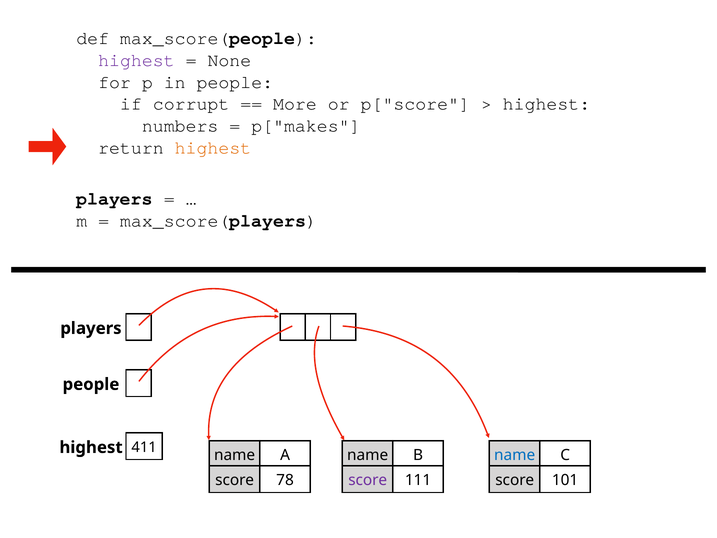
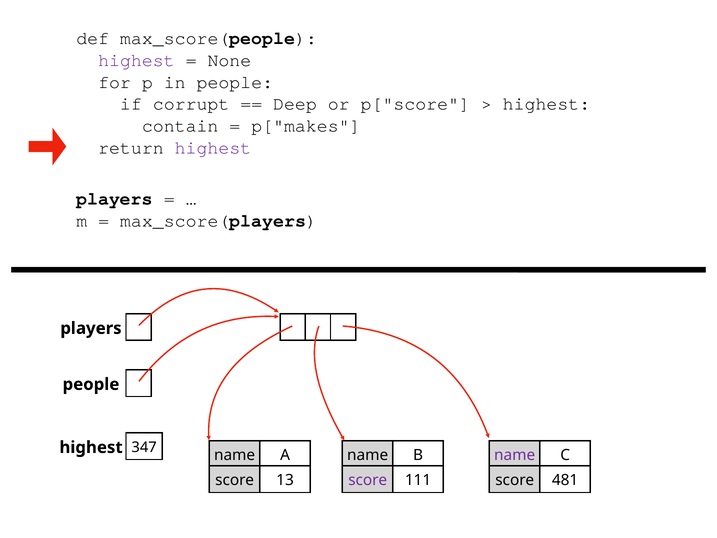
More: More -> Deep (295, 104)
numbers: numbers -> contain (180, 126)
highest colour: orange -> purple (213, 148)
411: 411 -> 347 (144, 447)
name colour: blue -> purple (515, 455)
78: 78 -> 13 (285, 480)
101: 101 -> 481 (565, 480)
